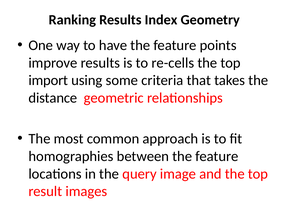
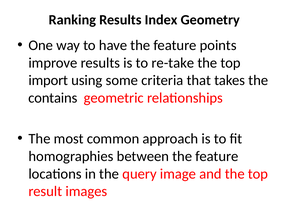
re-cells: re-cells -> re-take (173, 63)
distance: distance -> contains (53, 98)
